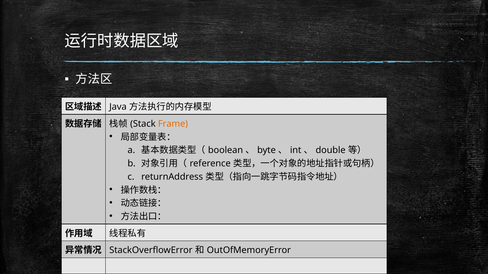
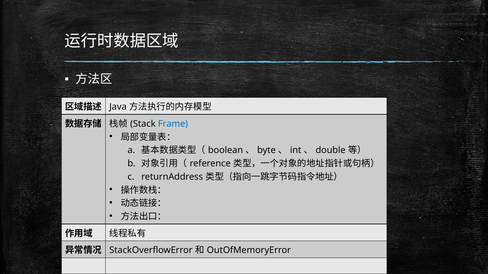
Frame colour: orange -> blue (173, 124)
